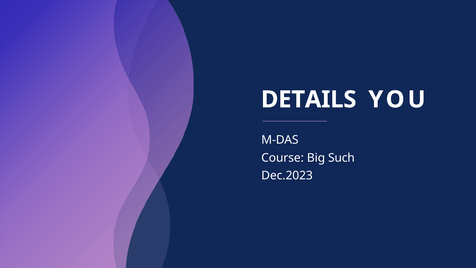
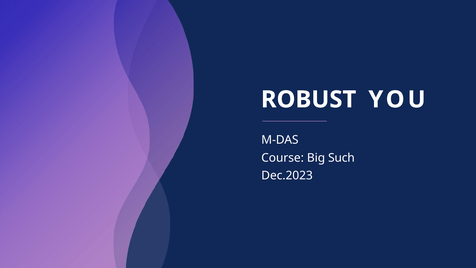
DETAILS: DETAILS -> ROBUST (309, 99)
